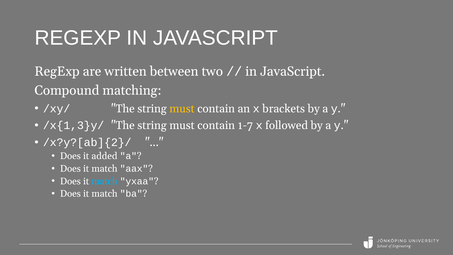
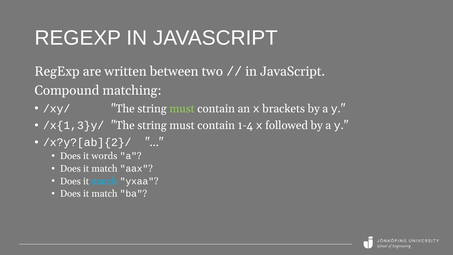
must colour: yellow -> light green (182, 109)
1-7: 1-7 -> 1-4 (245, 125)
added: added -> words (104, 156)
